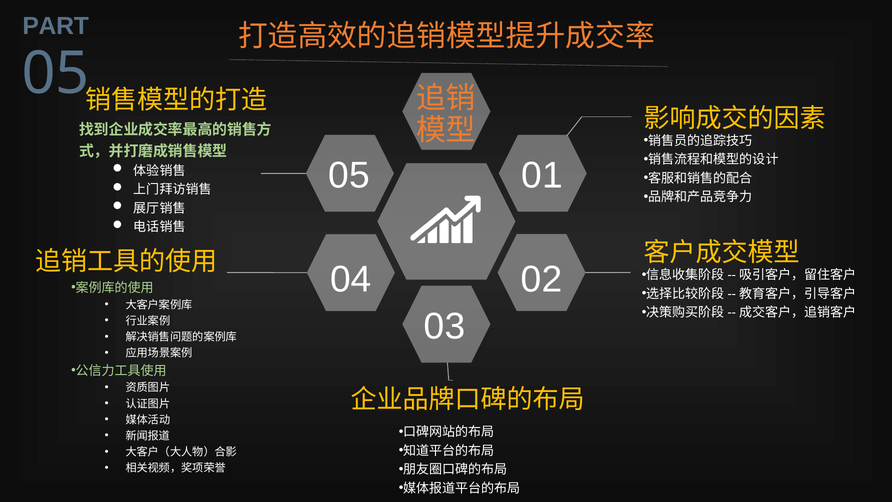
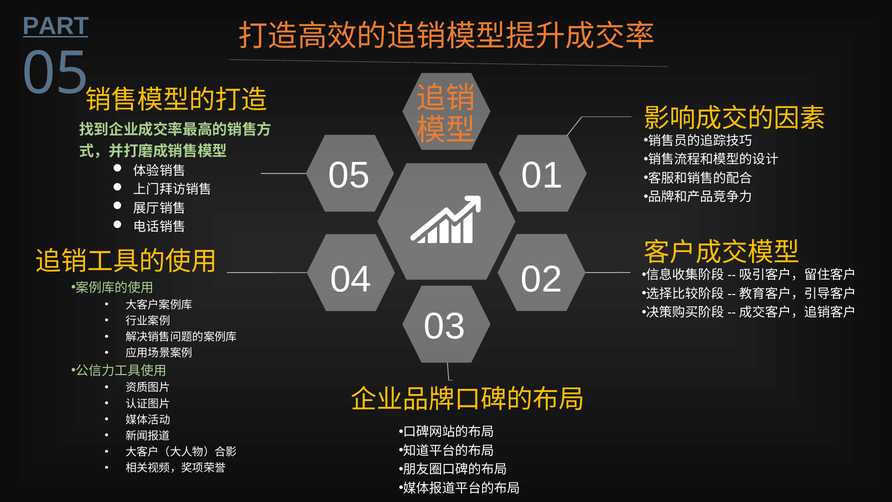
PART underline: none -> present (56, 26)
